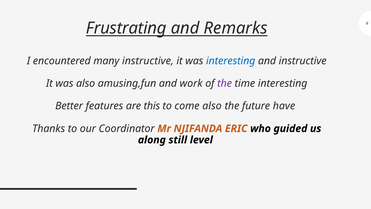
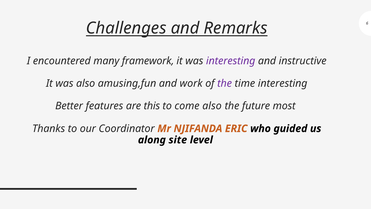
Frustrating: Frustrating -> Challenges (126, 28)
many instructive: instructive -> framework (148, 61)
interesting colour: blue -> purple (231, 61)
have: have -> most (284, 106)
still: still -> site (178, 140)
